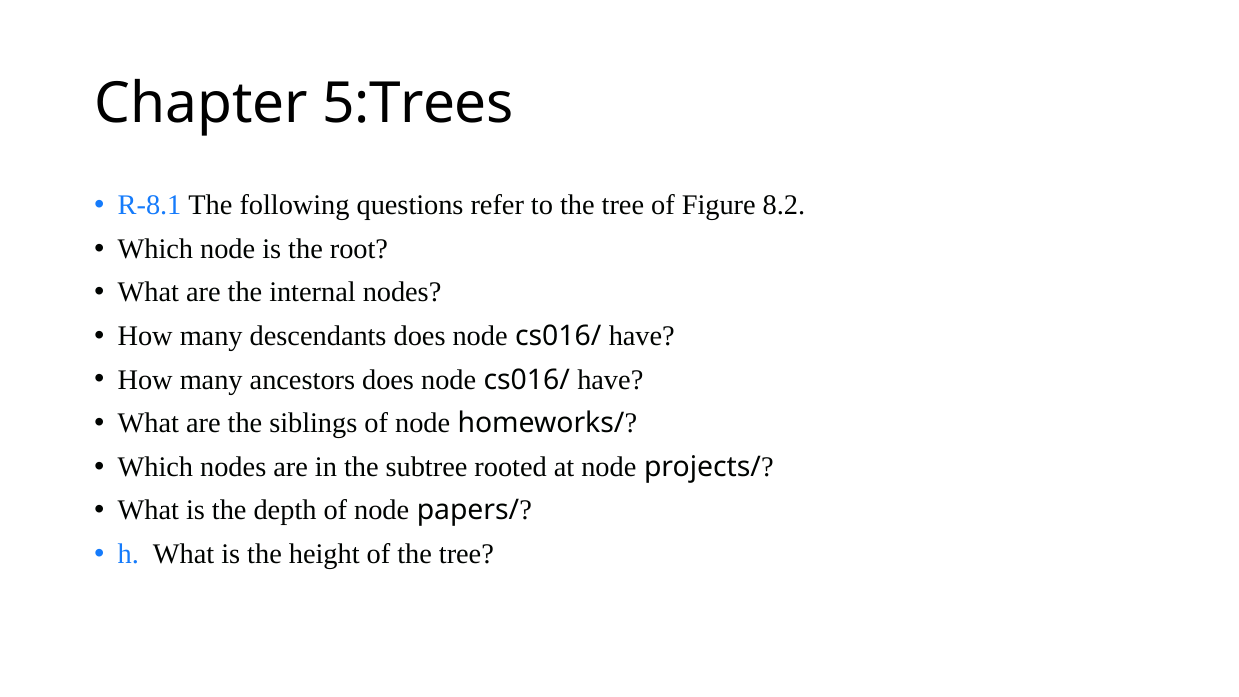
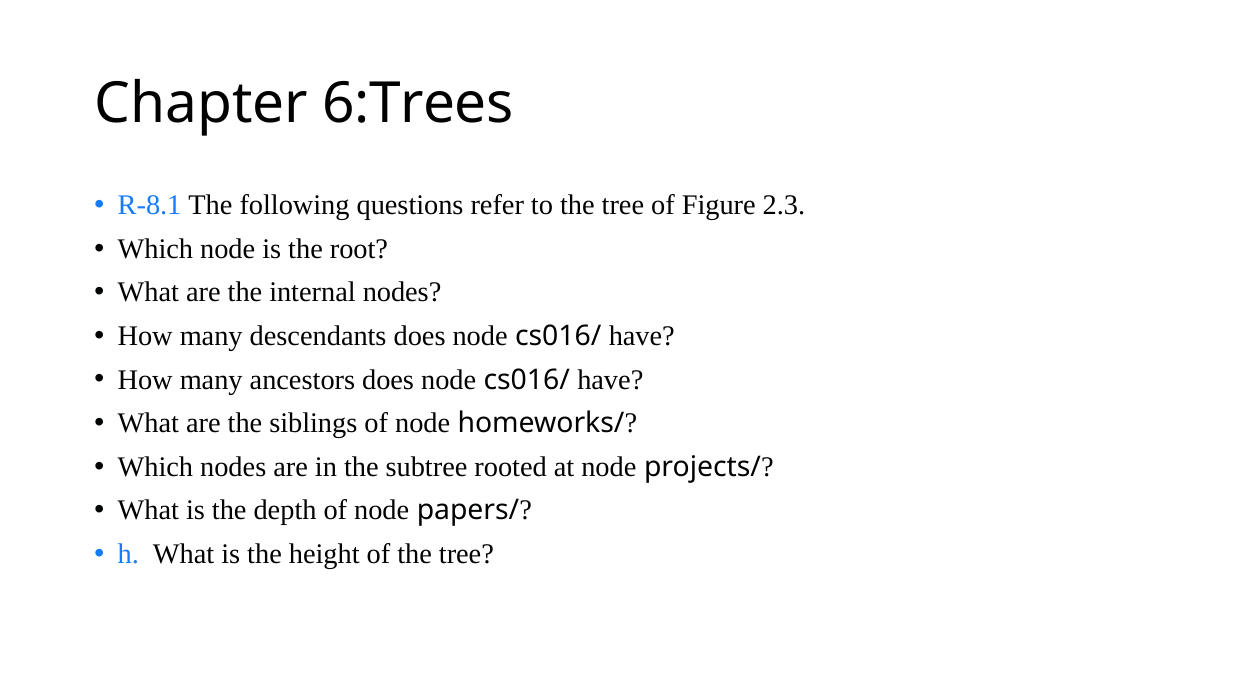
5:Trees: 5:Trees -> 6:Trees (418, 104)
8.2: 8.2 -> 2.3 (784, 205)
